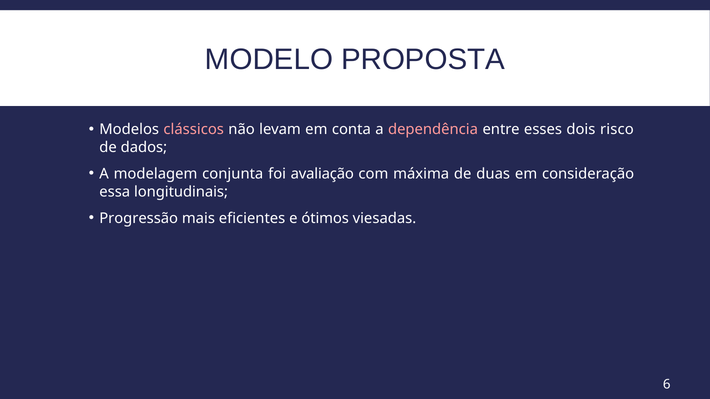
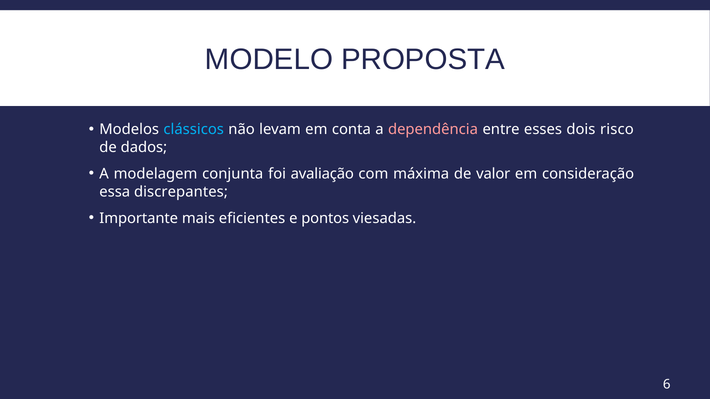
clássicos colour: pink -> light blue (194, 130)
duas: duas -> valor (493, 174)
longitudinais: longitudinais -> discrepantes (181, 192)
Progressão: Progressão -> Importante (139, 218)
ótimos: ótimos -> pontos (325, 218)
